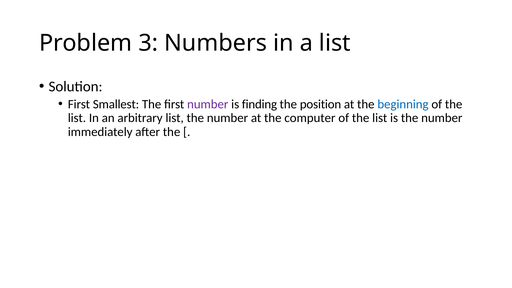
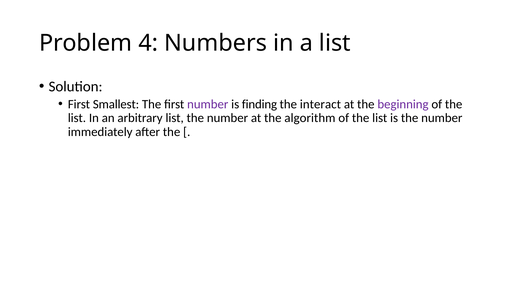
3: 3 -> 4 (148, 43)
position: position -> interact (320, 104)
beginning colour: blue -> purple (403, 104)
computer: computer -> algorithm (310, 118)
